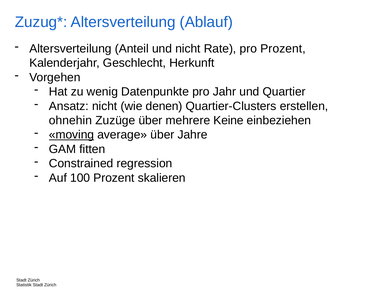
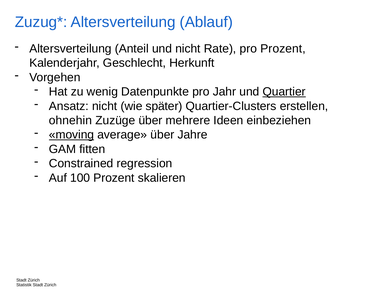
Quartier underline: none -> present (284, 92)
denen: denen -> später (164, 106)
Keine: Keine -> Ideen (228, 120)
